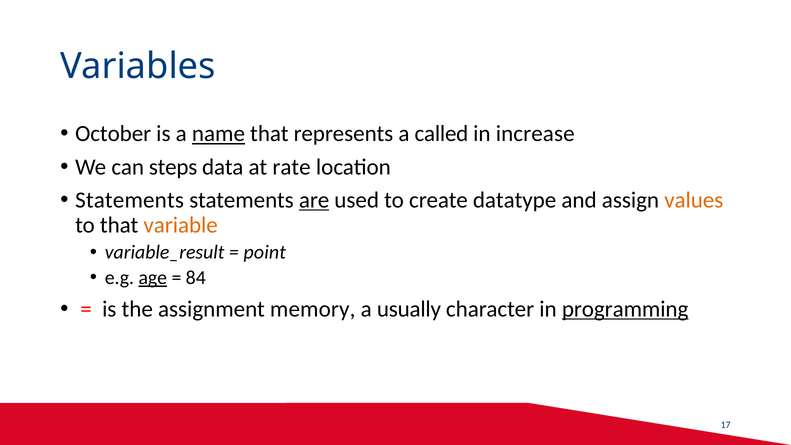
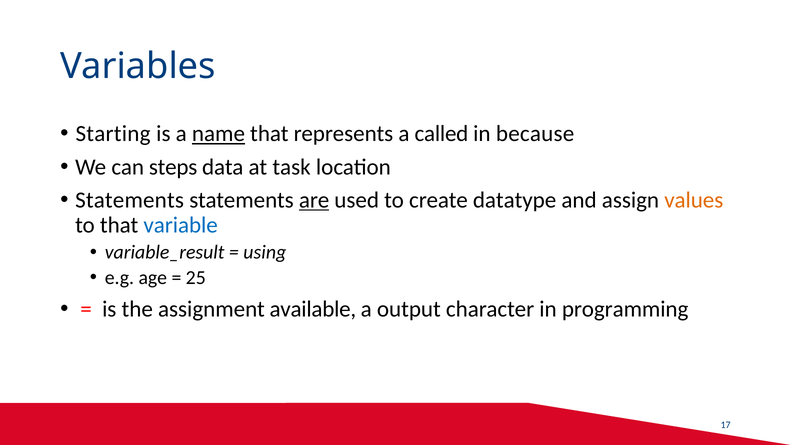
October: October -> Starting (113, 134)
increase: increase -> because (535, 134)
rate: rate -> task (292, 167)
variable colour: orange -> blue (181, 225)
point: point -> using (265, 252)
age underline: present -> none (153, 278)
84: 84 -> 25 (196, 278)
memory: memory -> available (313, 309)
usually: usually -> output (409, 309)
programming underline: present -> none (625, 309)
